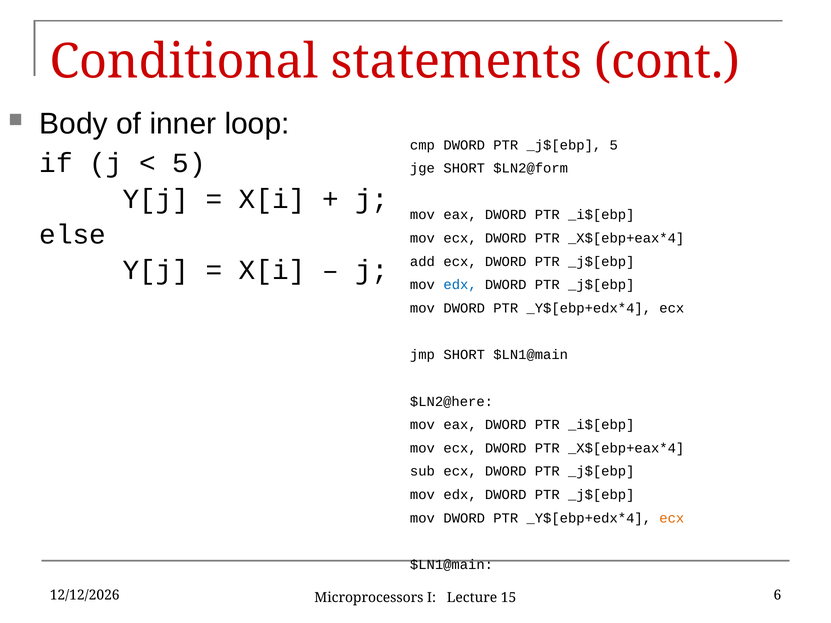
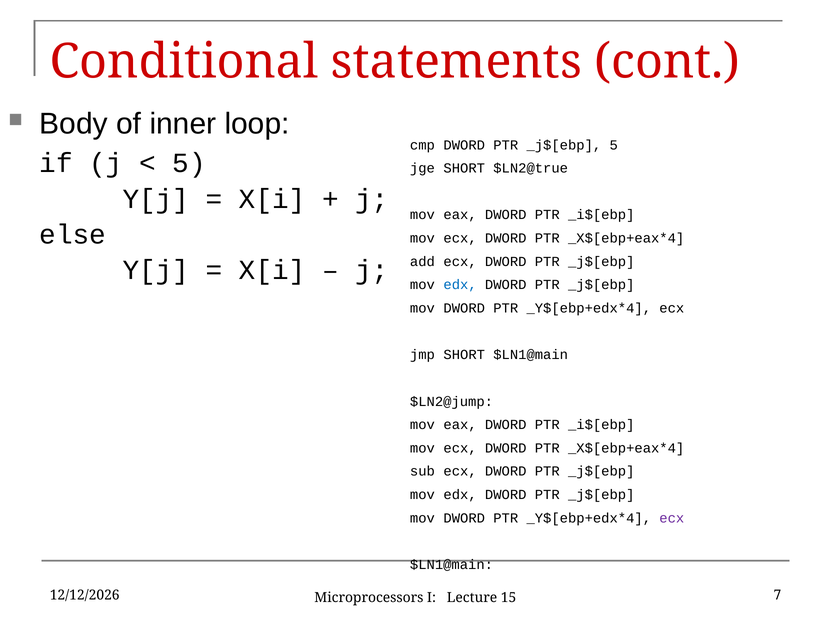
$LN2@form: $LN2@form -> $LN2@true (531, 168)
$LN2@here: $LN2@here -> $LN2@jump (451, 402)
ecx colour: orange -> purple (672, 518)
6: 6 -> 7 (777, 595)
